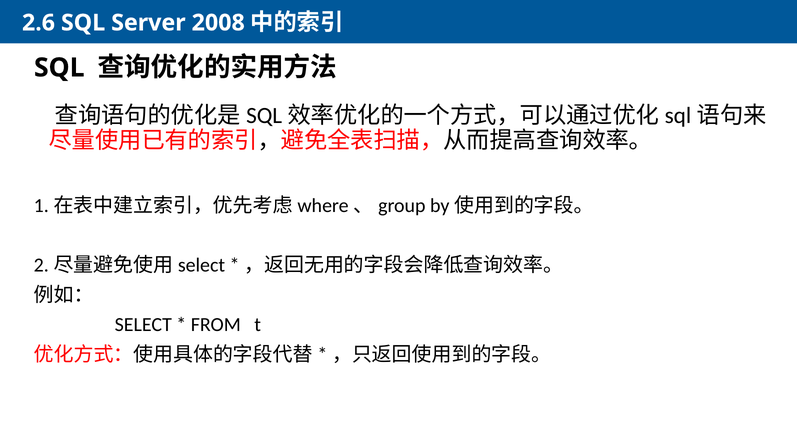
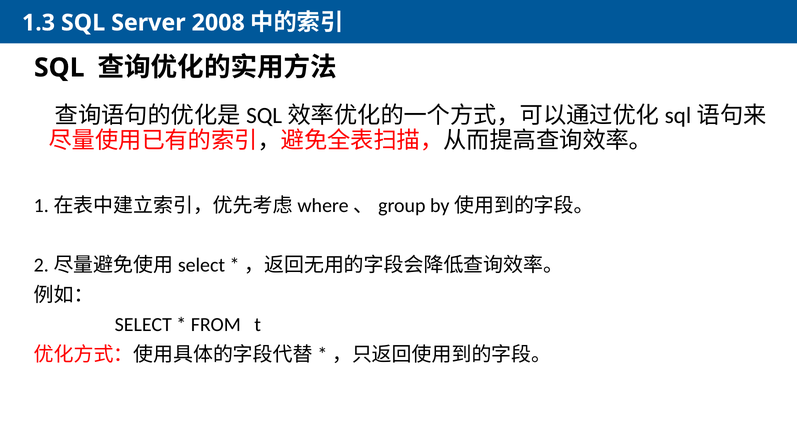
2.6: 2.6 -> 1.3 (38, 23)
